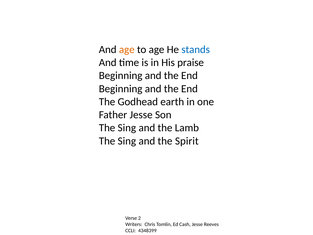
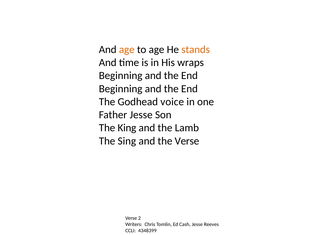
stands colour: blue -> orange (196, 50)
praise: praise -> wraps (191, 63)
earth: earth -> voice (172, 102)
Sing: Sing -> King (127, 128)
the Spirit: Spirit -> Verse (187, 141)
